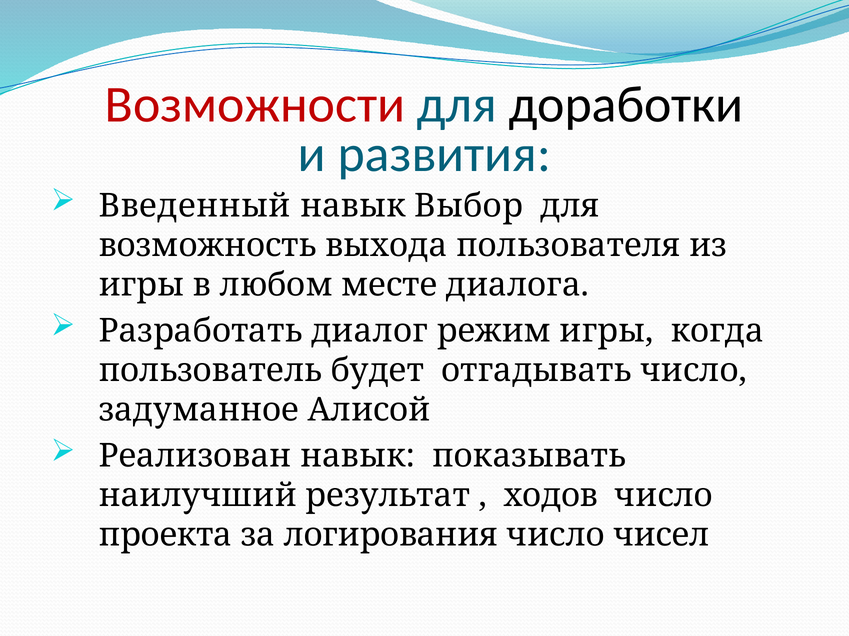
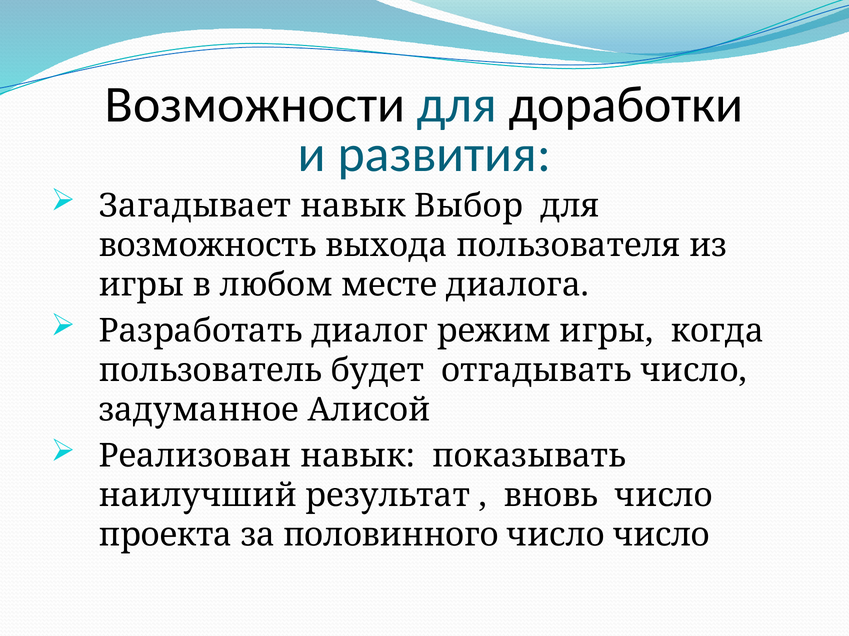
Возможности colour: red -> black (255, 105)
Введенный: Введенный -> Загадывает (195, 206)
ходов: ходов -> вновь (551, 496)
логирования: логирования -> половинного (391, 536)
число чисел: чисел -> число (661, 536)
